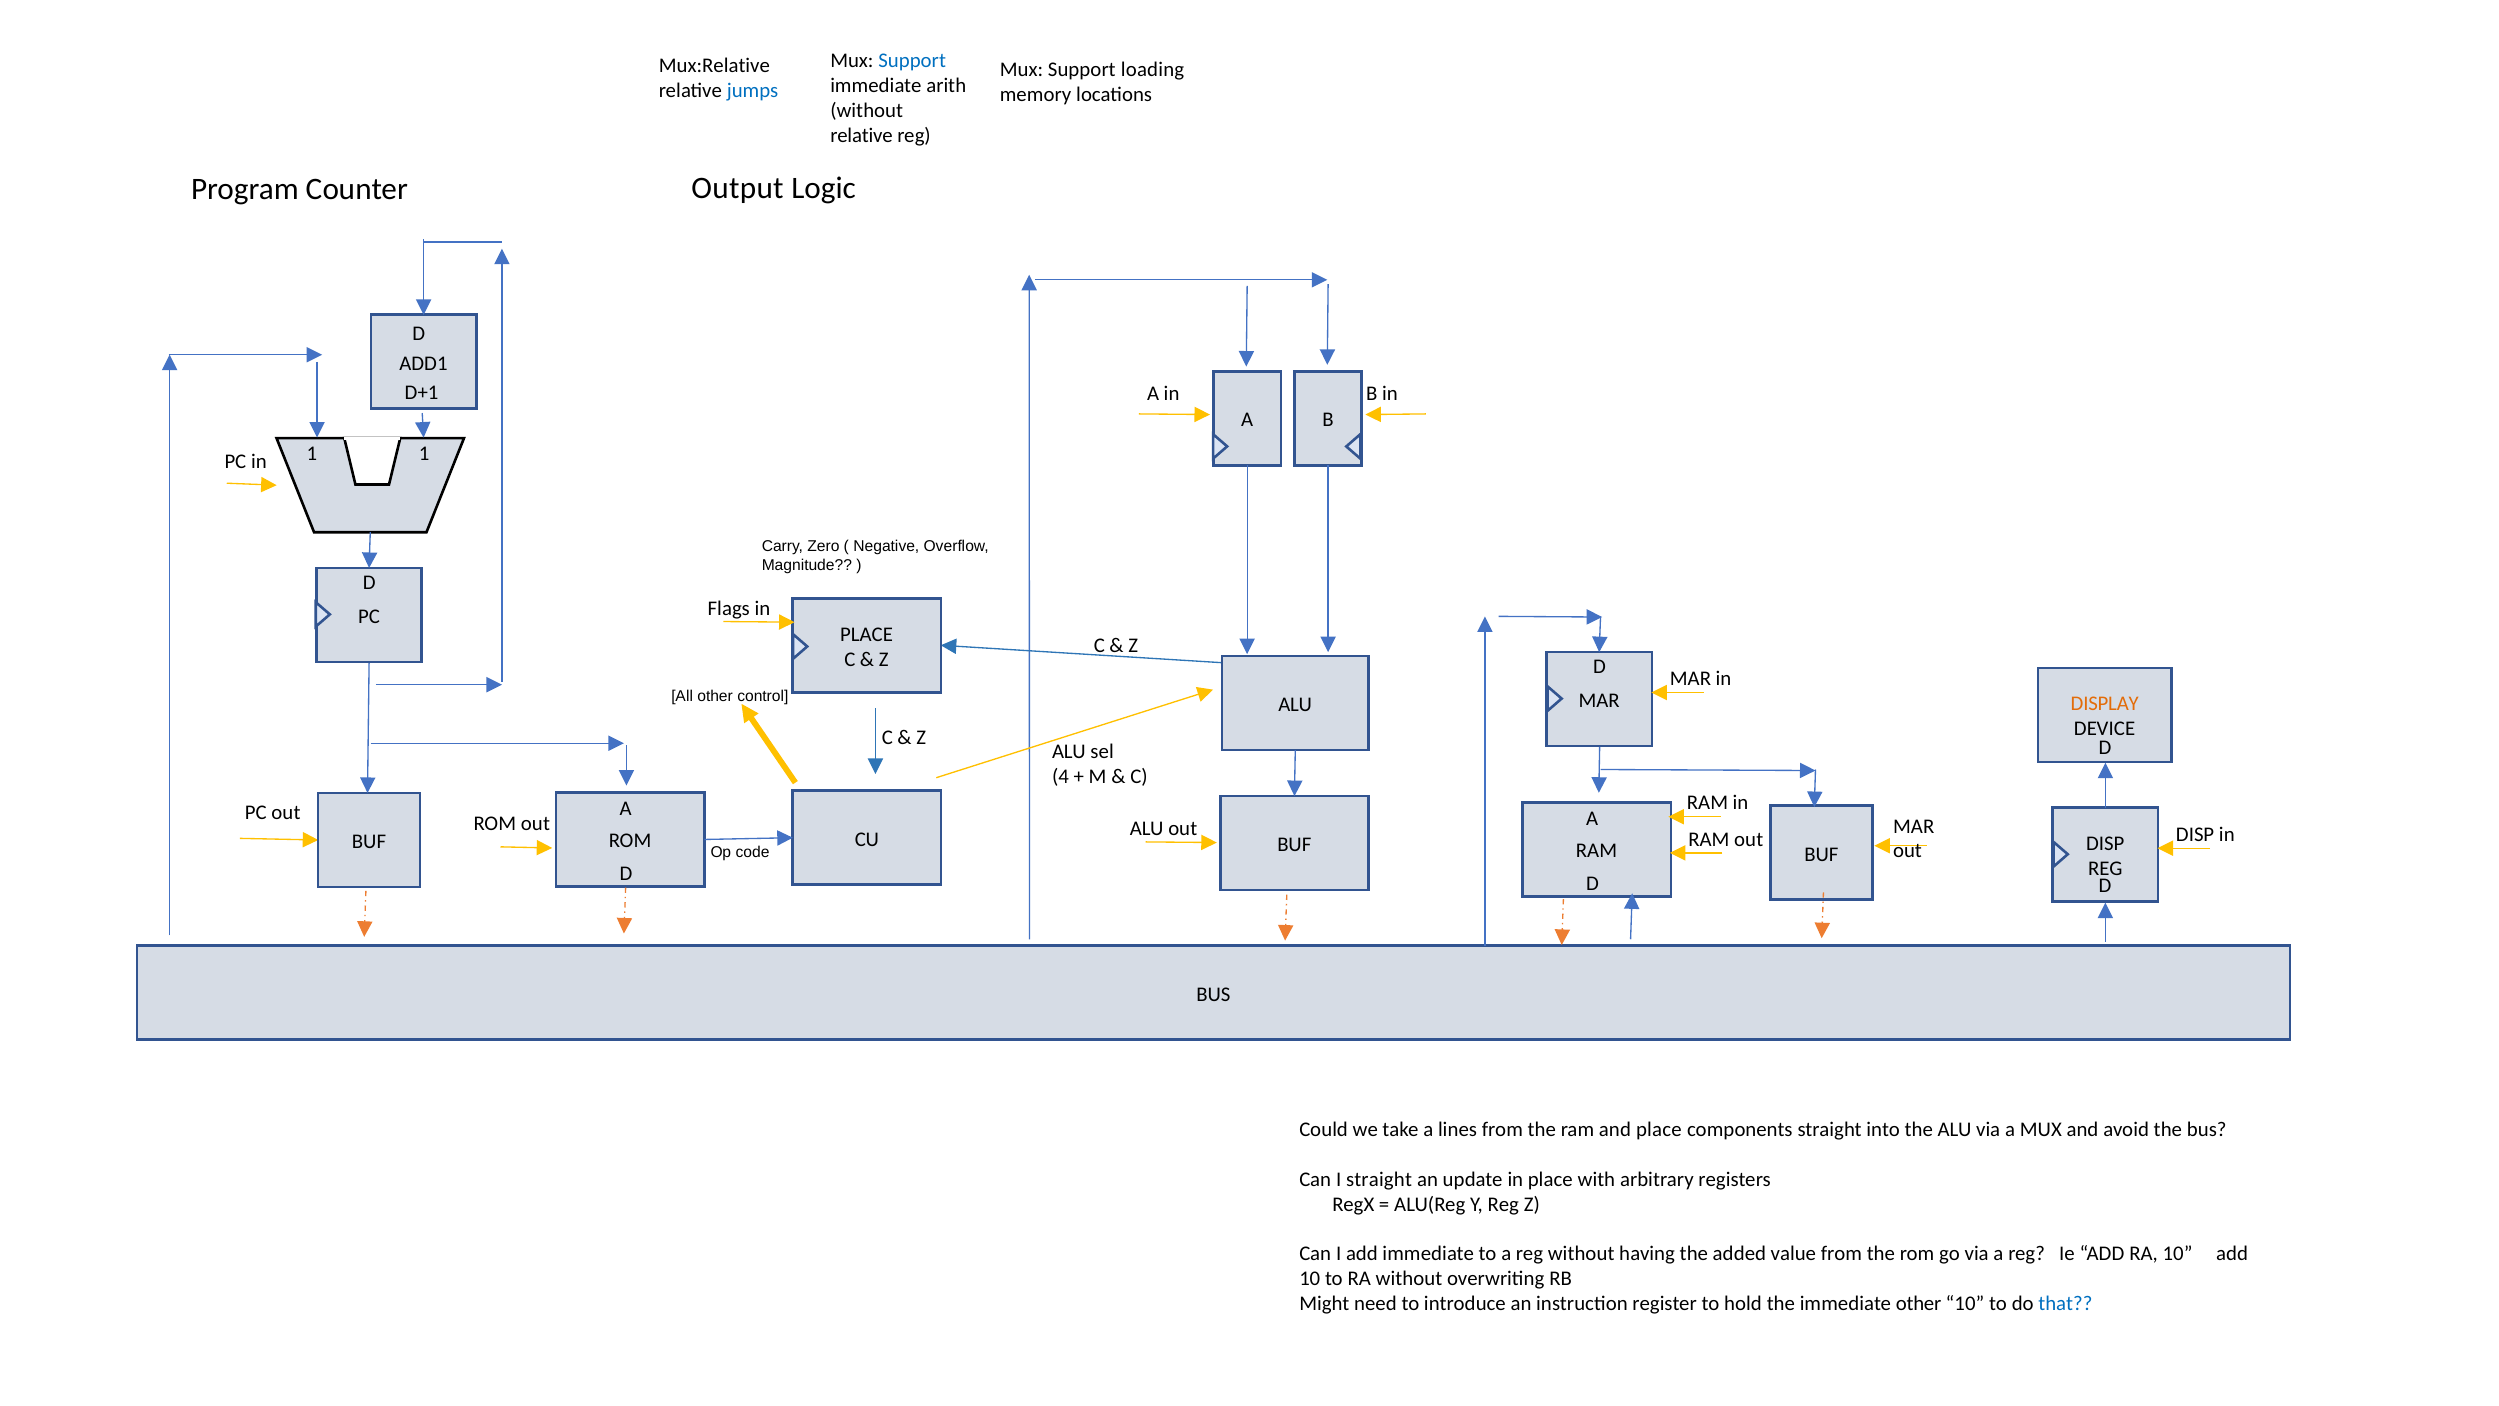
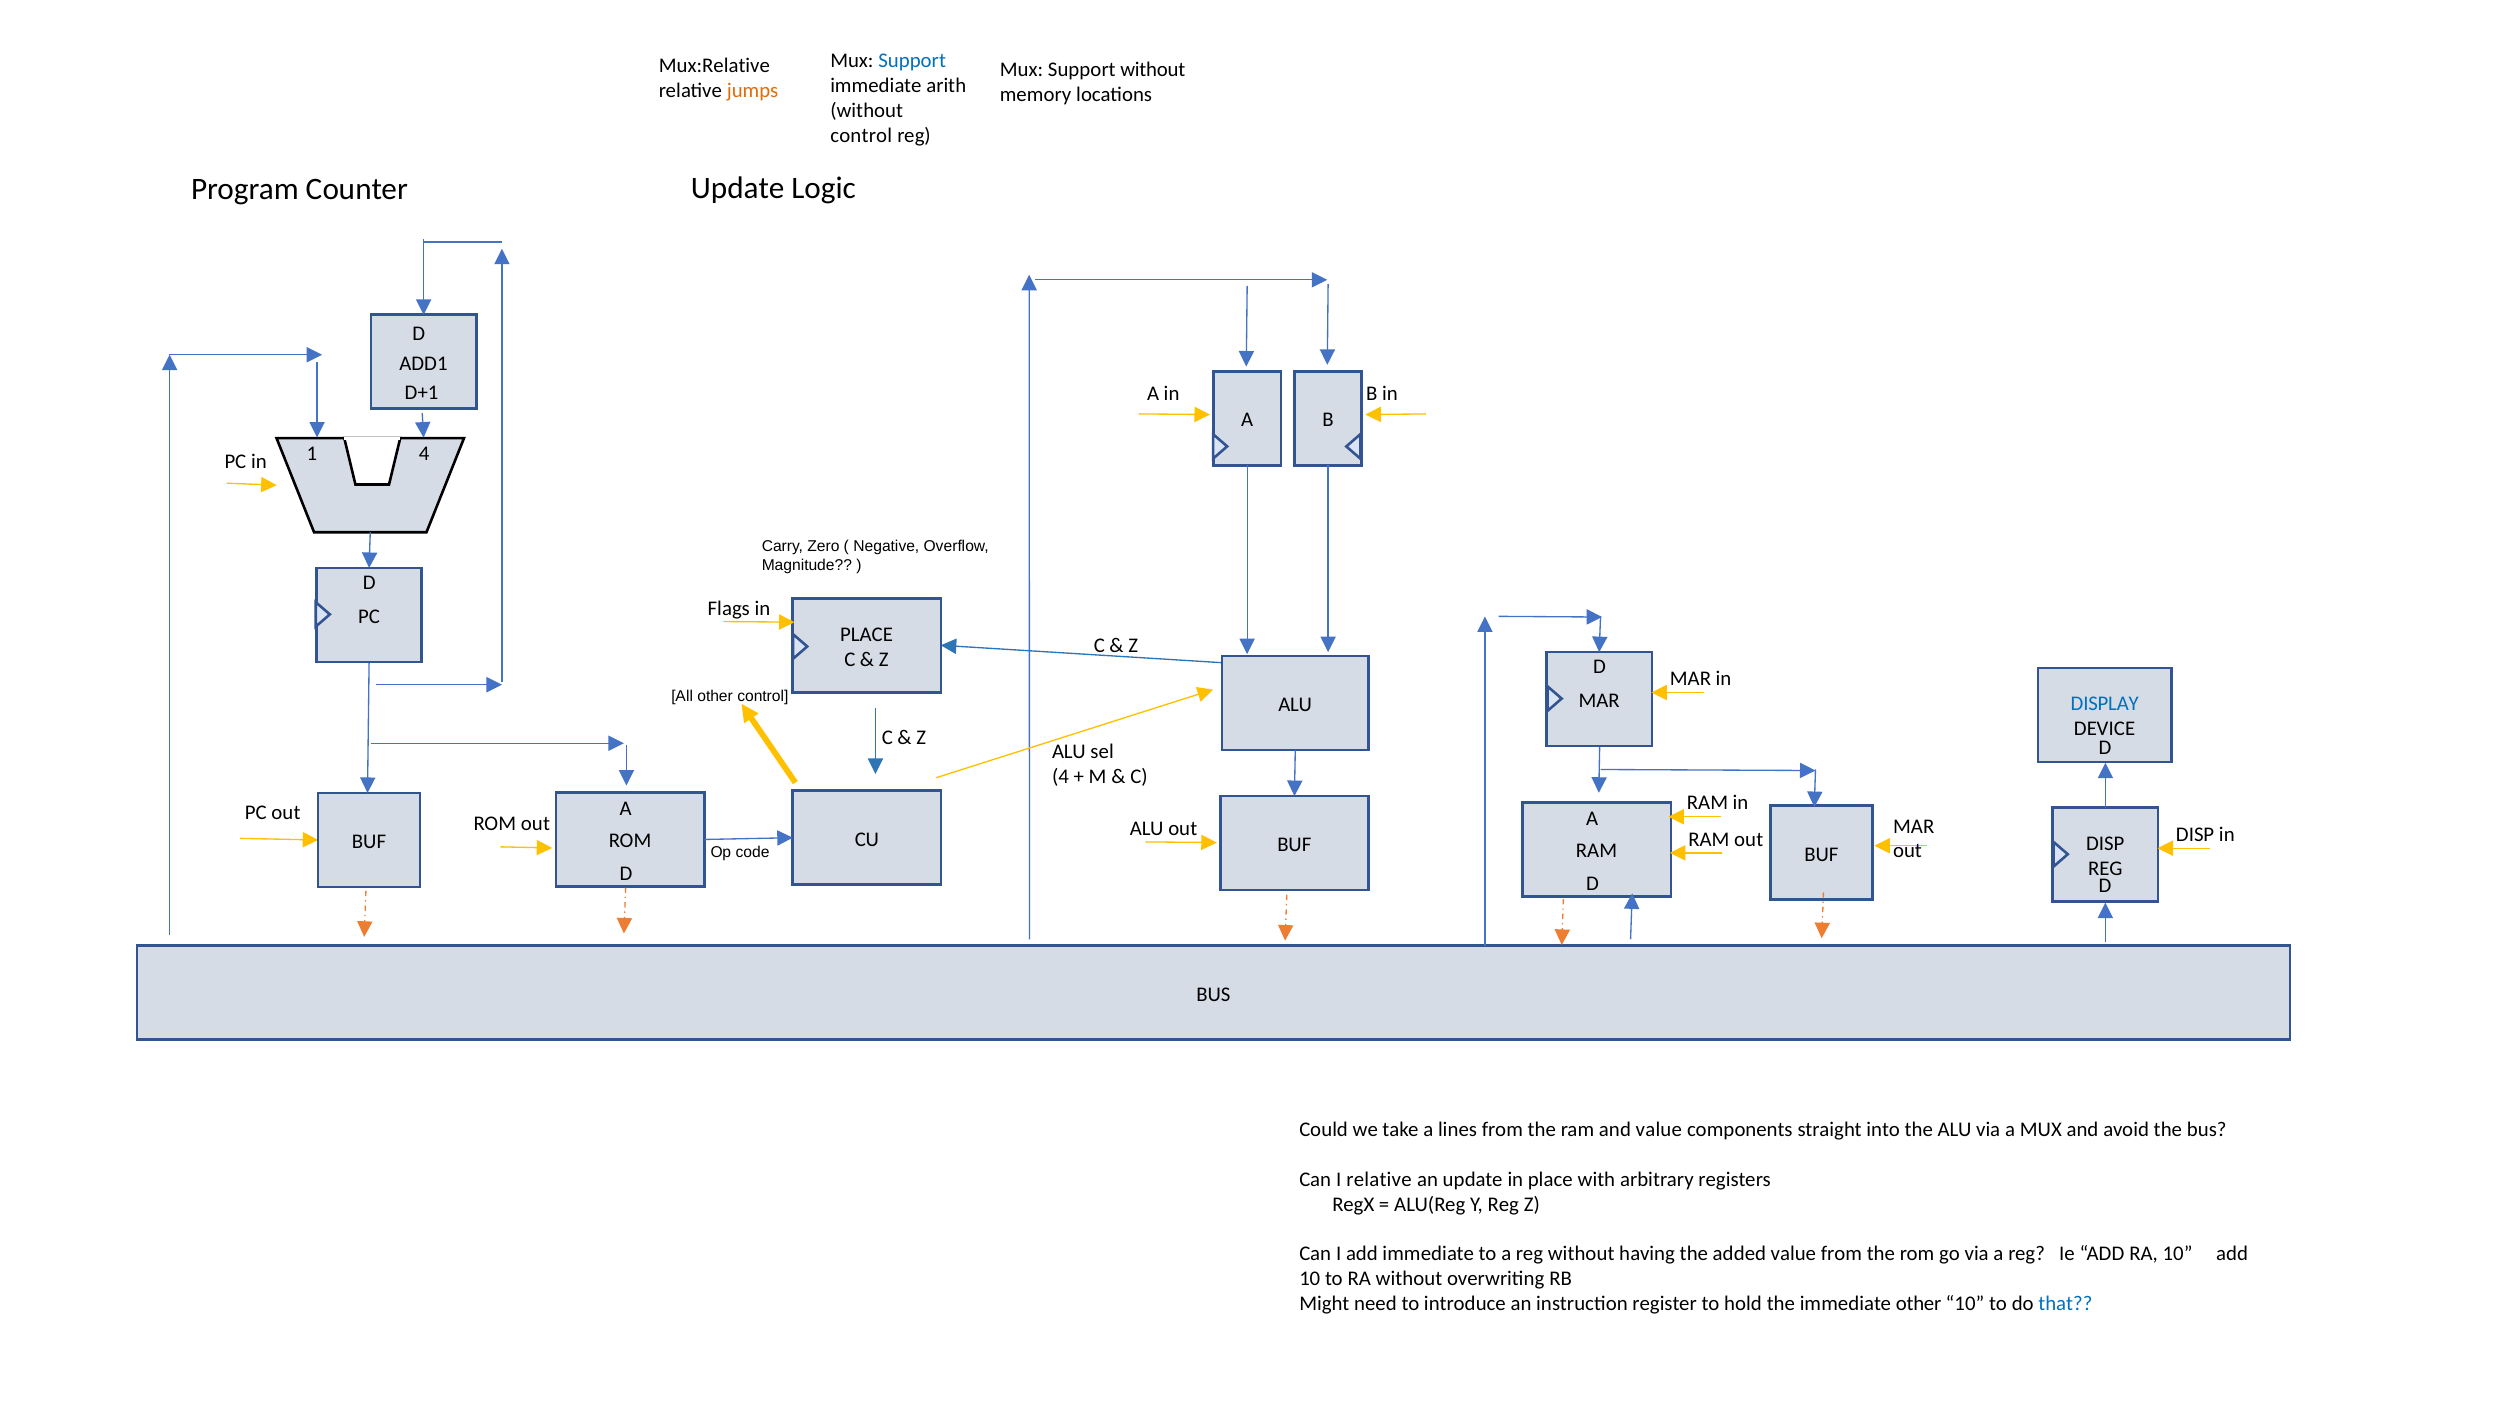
Support loading: loading -> without (1153, 70)
jumps colour: blue -> orange (753, 90)
relative: relative -> control (861, 135)
Counter Output: Output -> Update (738, 188)
1 1: 1 -> 4 (424, 454)
DISPLAY colour: orange -> blue (2105, 704)
and place: place -> value (1659, 1129)
I straight: straight -> relative (1379, 1179)
